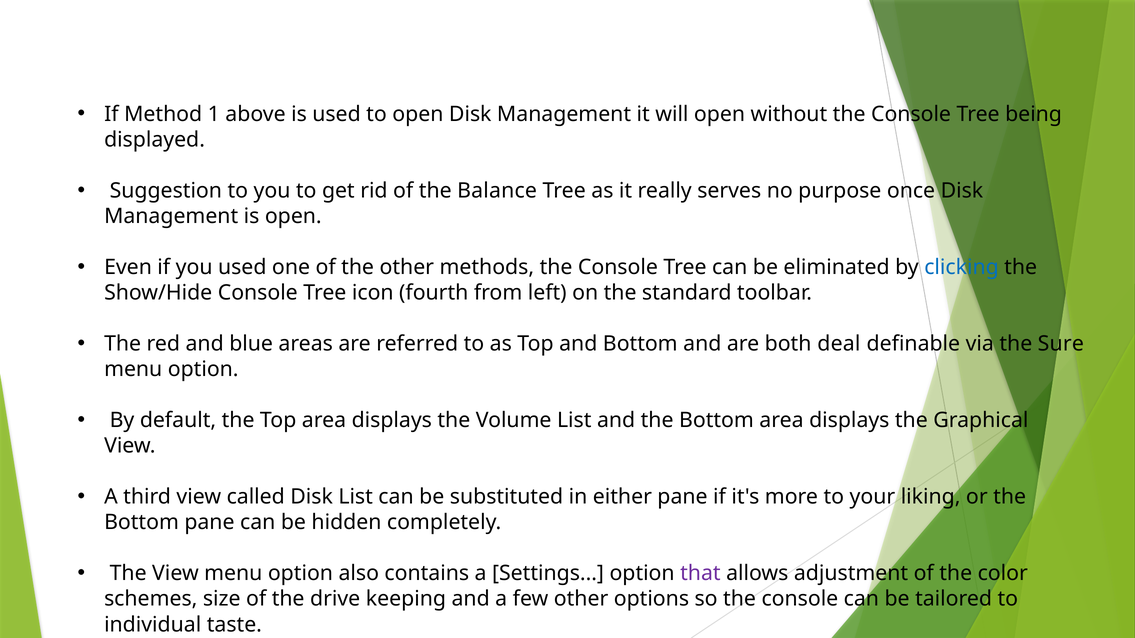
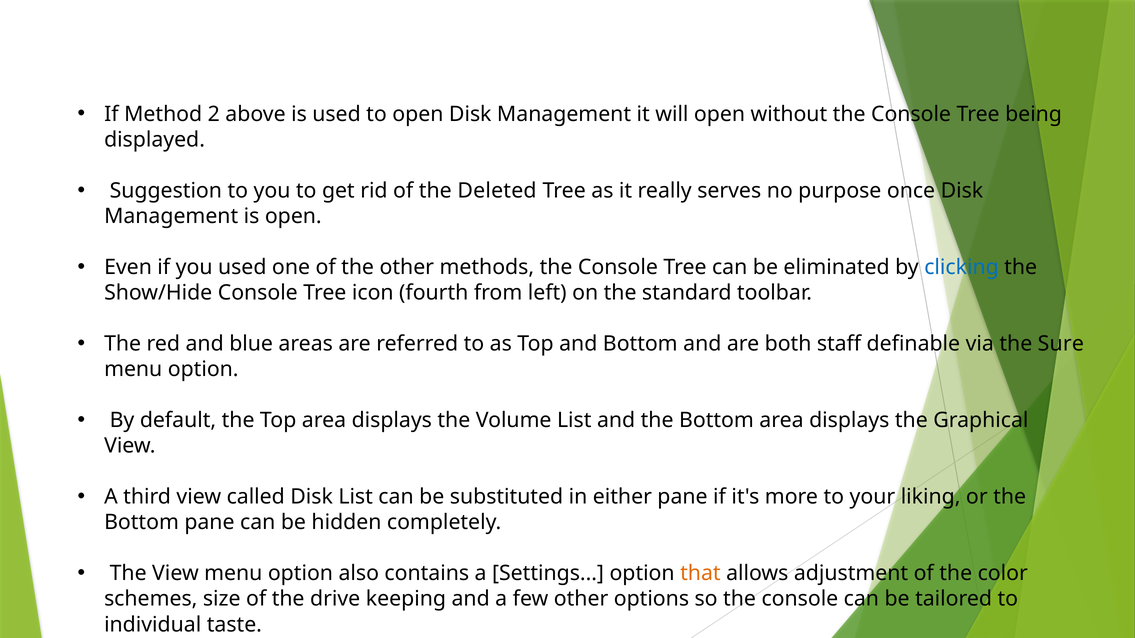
1: 1 -> 2 (214, 114)
Balance: Balance -> Deleted (497, 191)
deal: deal -> staff (839, 344)
that colour: purple -> orange (700, 574)
